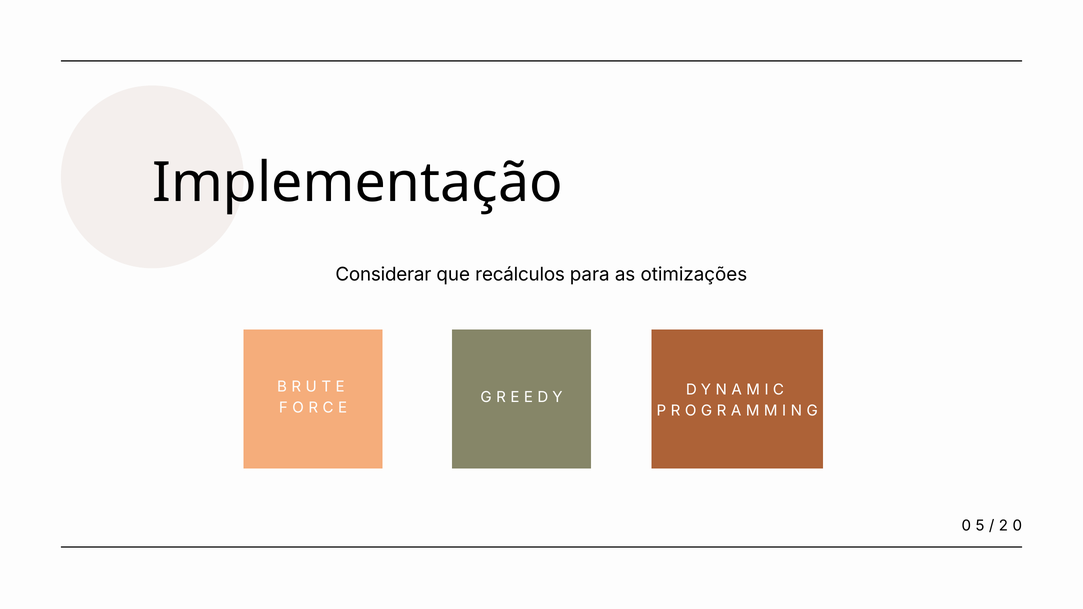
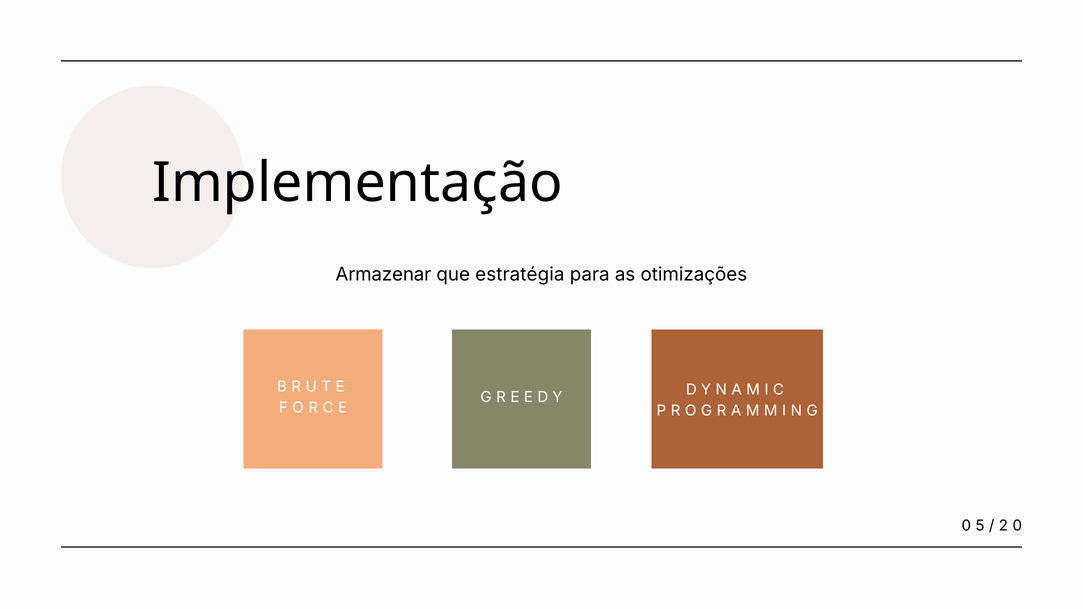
Considerar: Considerar -> Armazenar (383, 275)
recálculos: recálculos -> estratégia (520, 275)
